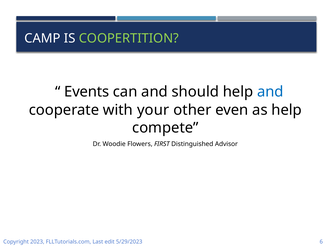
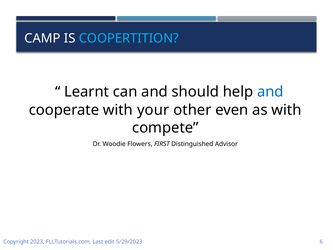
COOPERTITION colour: light green -> light blue (129, 38)
Events: Events -> Learnt (87, 92)
as help: help -> with (286, 110)
